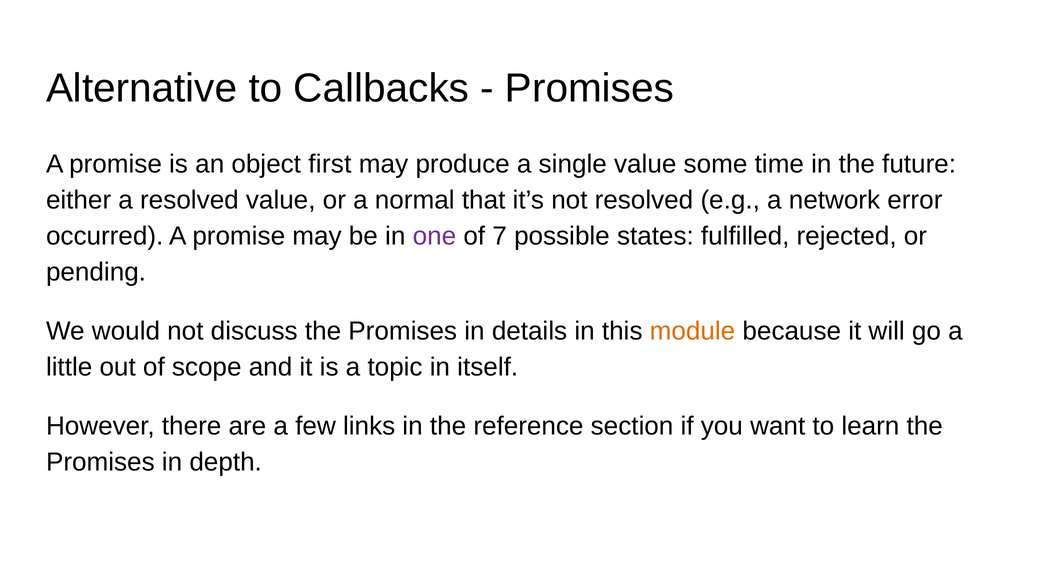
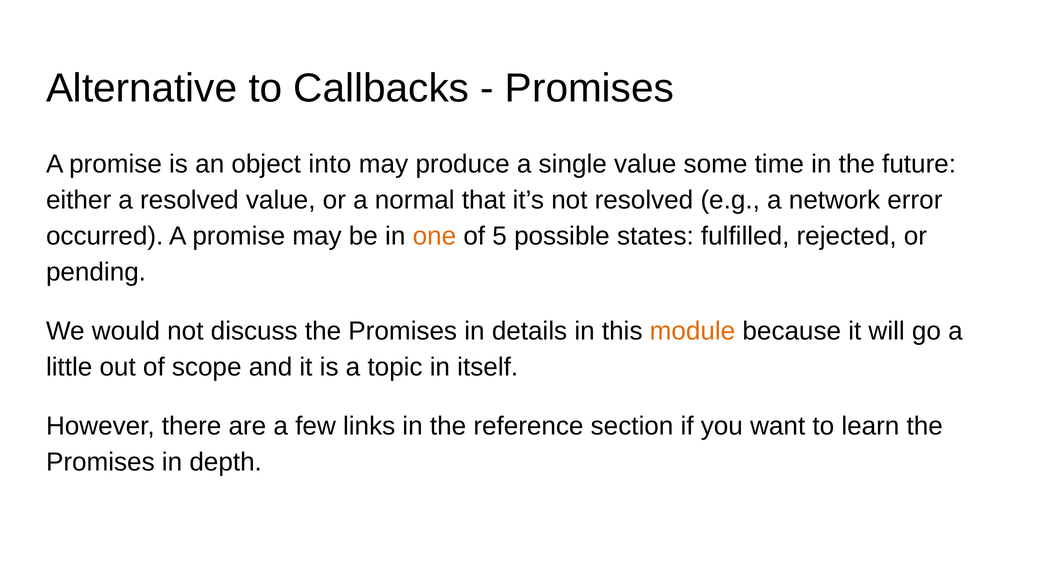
first: first -> into (330, 164)
one colour: purple -> orange (434, 236)
7: 7 -> 5 (500, 236)
